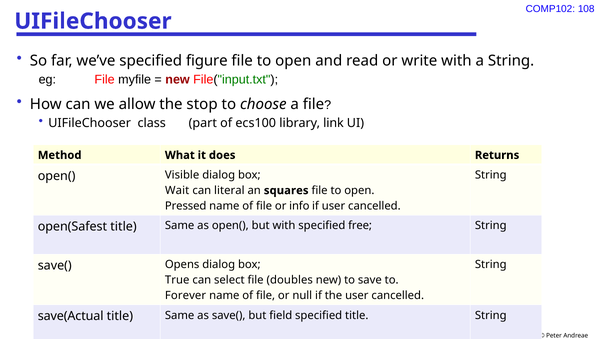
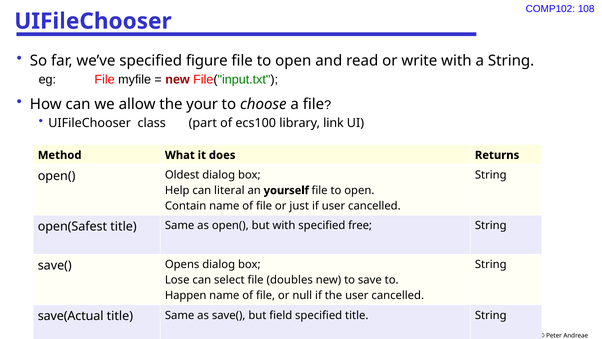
stop: stop -> your (202, 104)
Visible: Visible -> Oldest (182, 175)
Wait: Wait -> Help (177, 190)
squares: squares -> yourself (286, 190)
Pressed: Pressed -> Contain (186, 206)
info: info -> just (299, 206)
True: True -> Lose (177, 280)
Forever: Forever -> Happen (186, 295)
